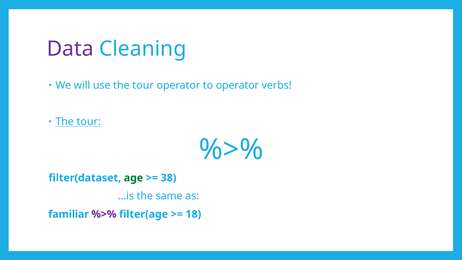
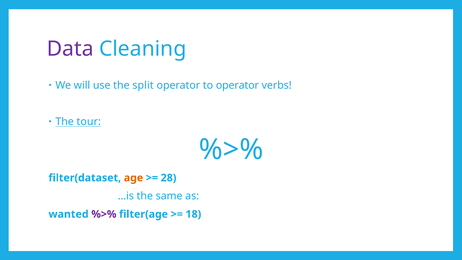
use the tour: tour -> split (143, 85)
age colour: green -> orange (134, 178)
38: 38 -> 28 (169, 178)
familiar: familiar -> wanted (69, 214)
